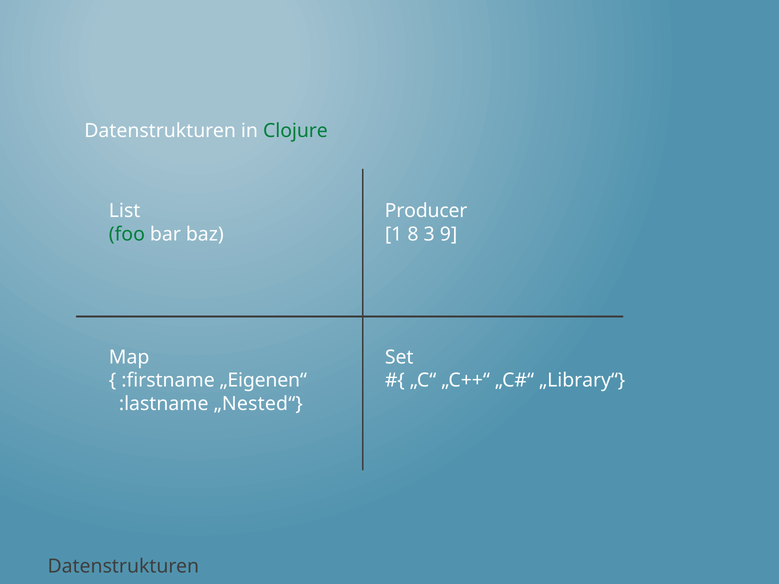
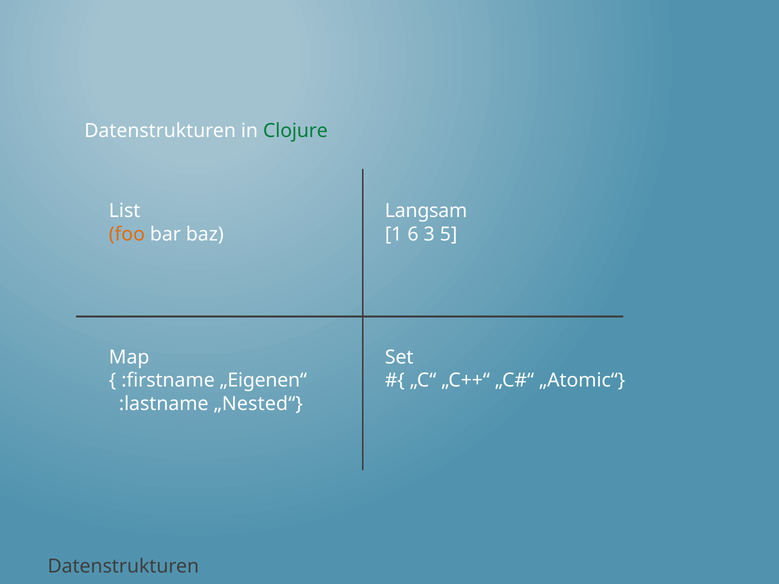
Producer: Producer -> Langsam (426, 211)
foo colour: green -> orange (127, 234)
8: 8 -> 6 (413, 234)
9: 9 -> 5 (449, 234)
„Library“: „Library“ -> „Atomic“ (582, 381)
